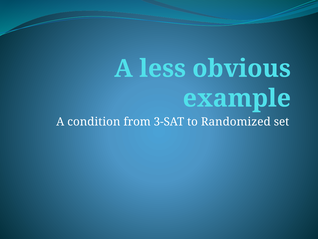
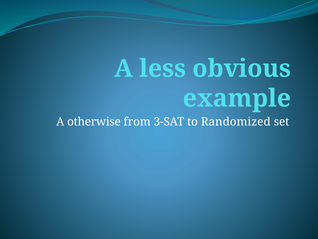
condition: condition -> otherwise (94, 122)
